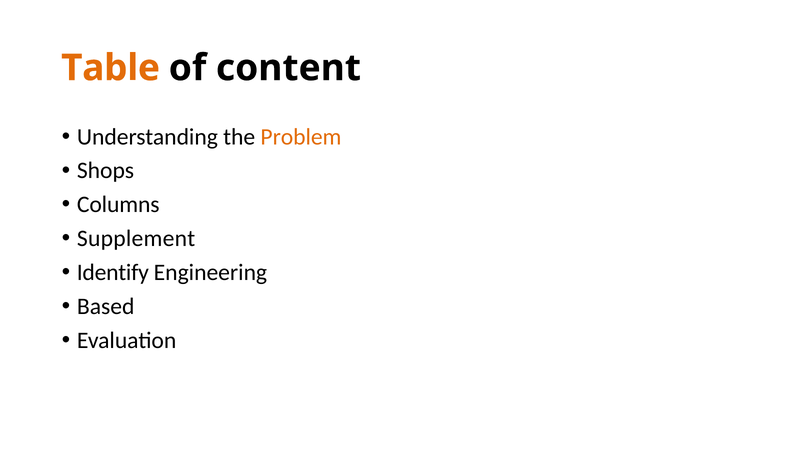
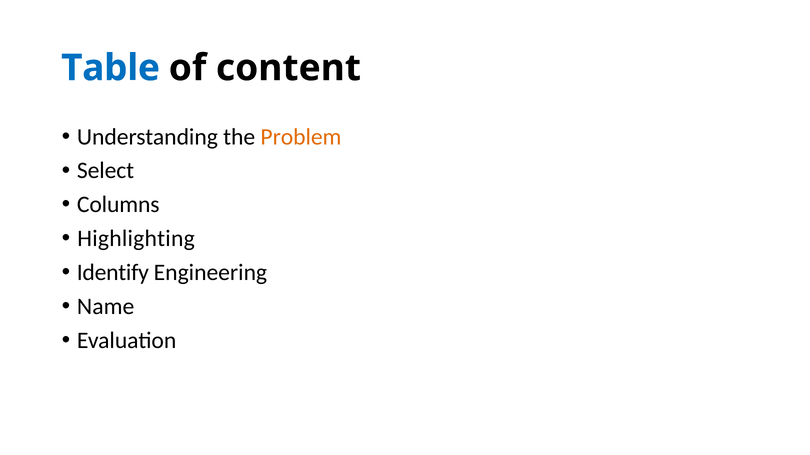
Table colour: orange -> blue (111, 68)
Shops: Shops -> Select (106, 171)
Supplement: Supplement -> Highlighting (136, 239)
Based: Based -> Name (106, 307)
